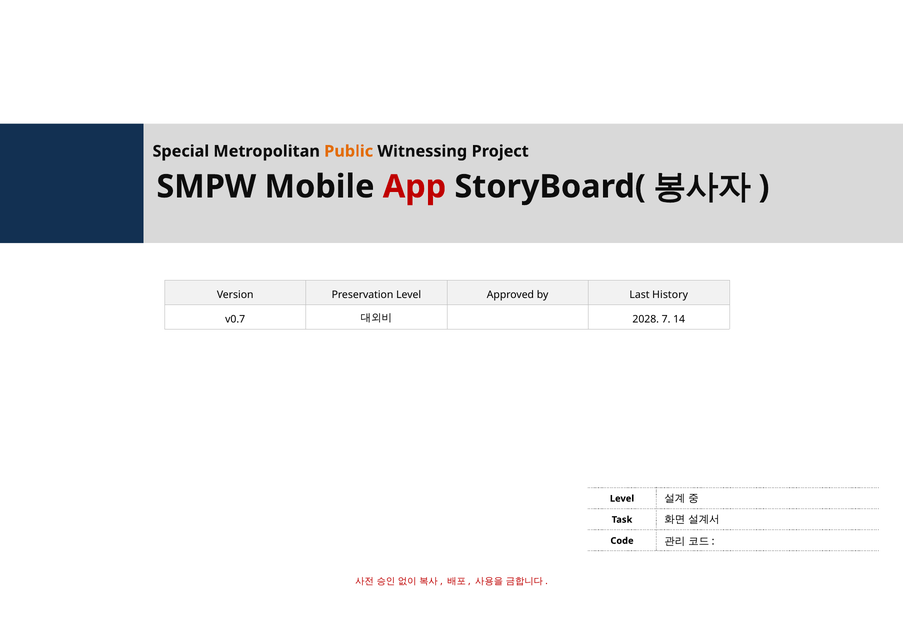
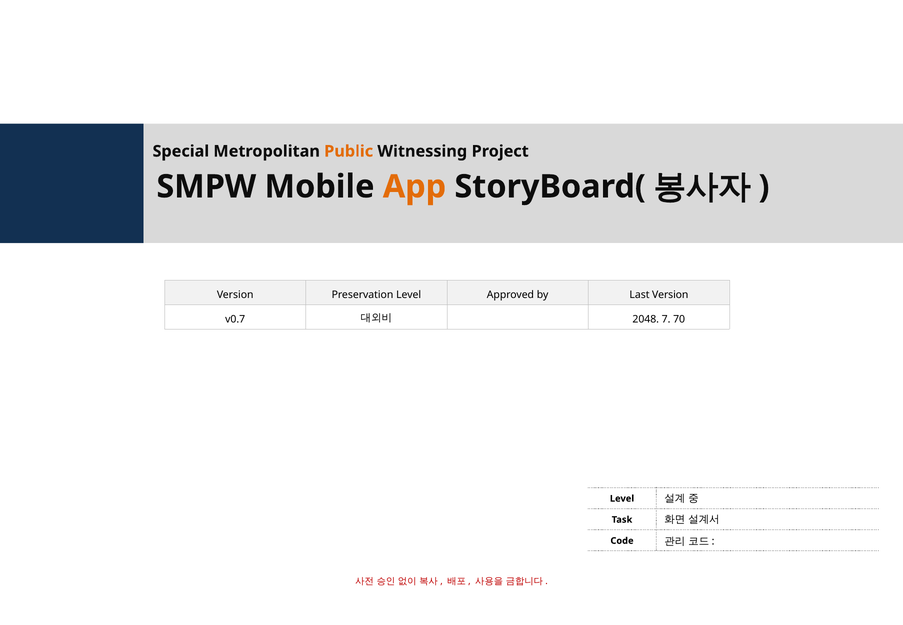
App colour: red -> orange (415, 187)
Last History: History -> Version (670, 295)
2028: 2028 -> 2048 (646, 319)
14: 14 -> 70 (679, 319)
